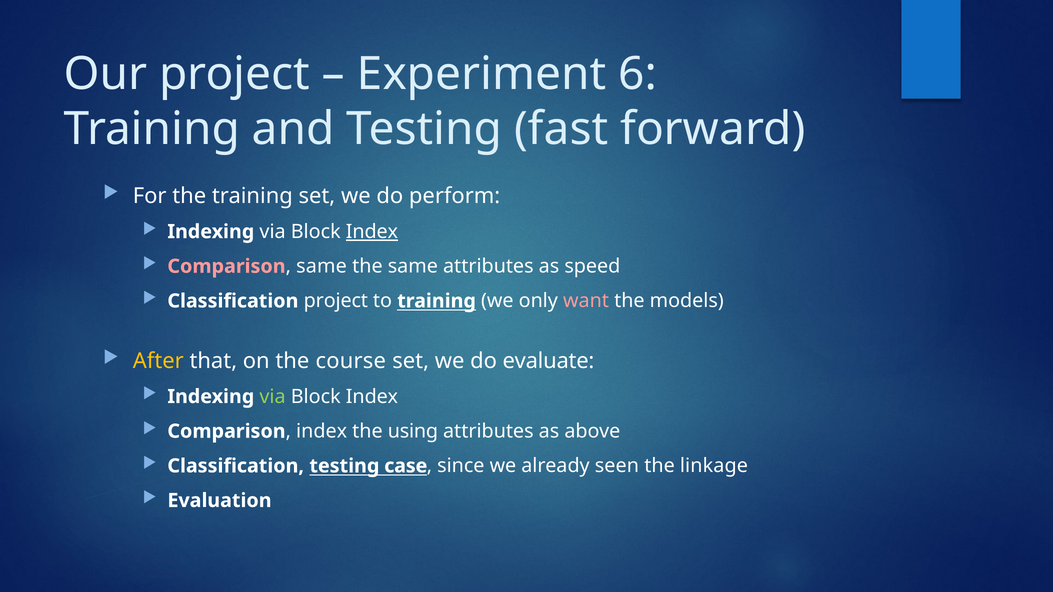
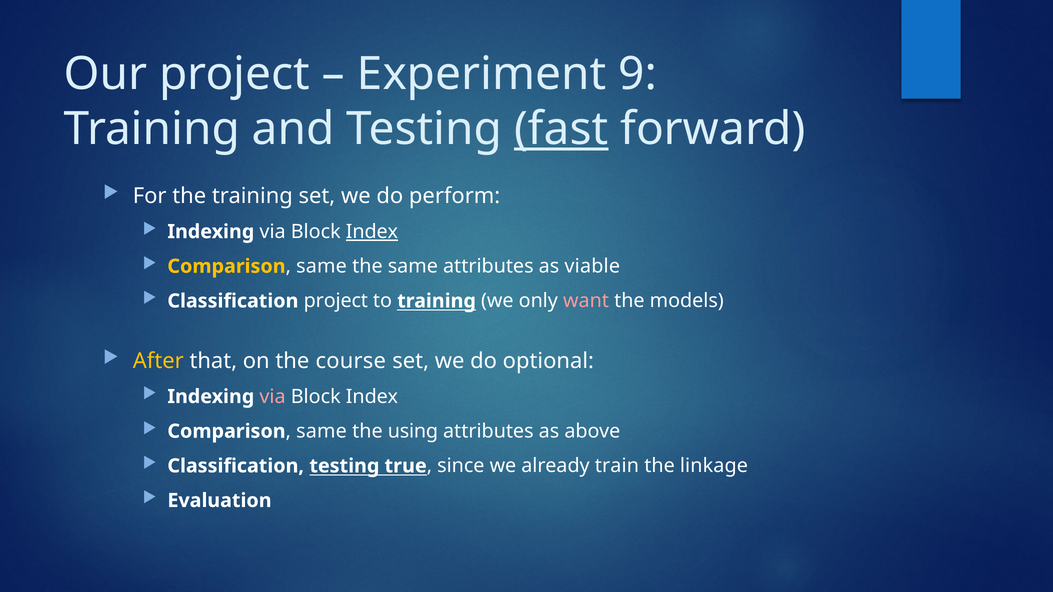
6: 6 -> 9 (638, 74)
fast underline: none -> present (561, 129)
Comparison colour: pink -> yellow (226, 266)
speed: speed -> viable (592, 266)
evaluate: evaluate -> optional (548, 361)
via colour: light green -> pink (273, 397)
index: index -> same (322, 431)
case: case -> true (406, 466)
seen: seen -> train (617, 466)
